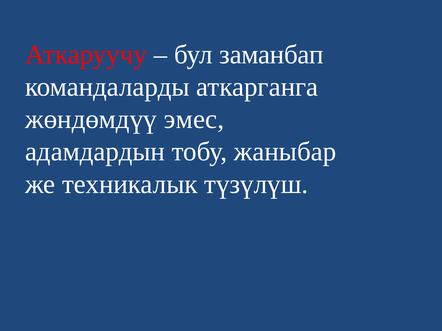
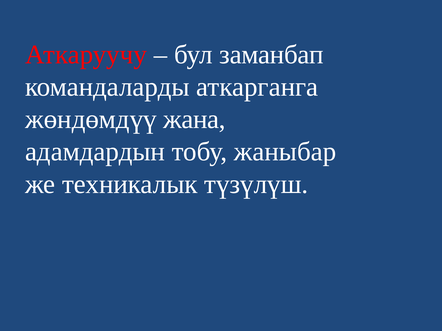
эмес: эмес -> жана (194, 120)
